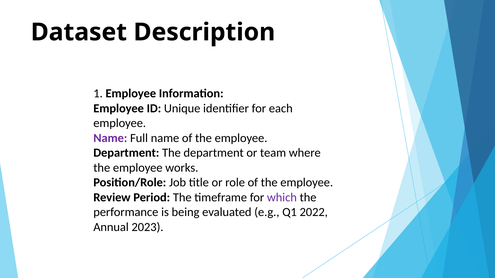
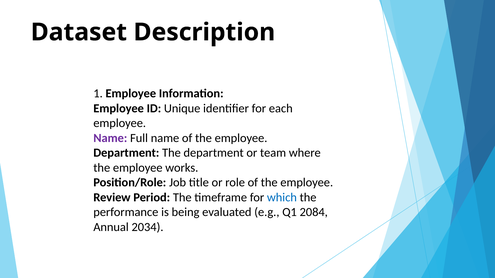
which colour: purple -> blue (282, 198)
2022: 2022 -> 2084 (314, 212)
2023: 2023 -> 2034 (148, 227)
